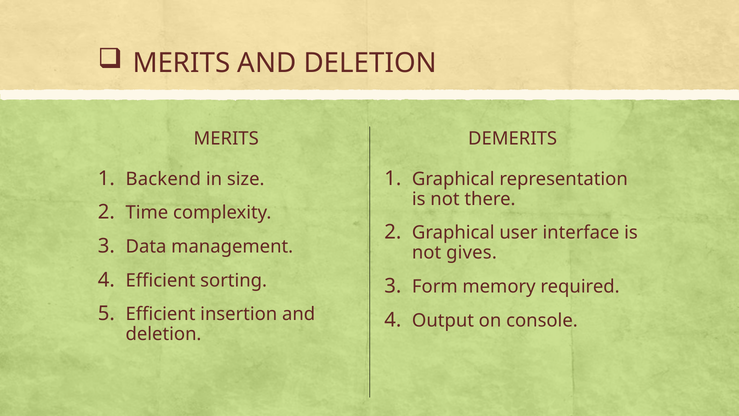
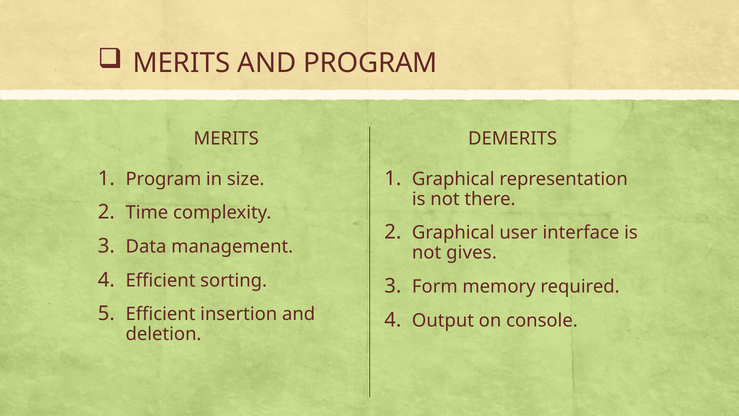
MERITS AND DELETION: DELETION -> PROGRAM (370, 63)
Backend: Backend -> Program (163, 179)
